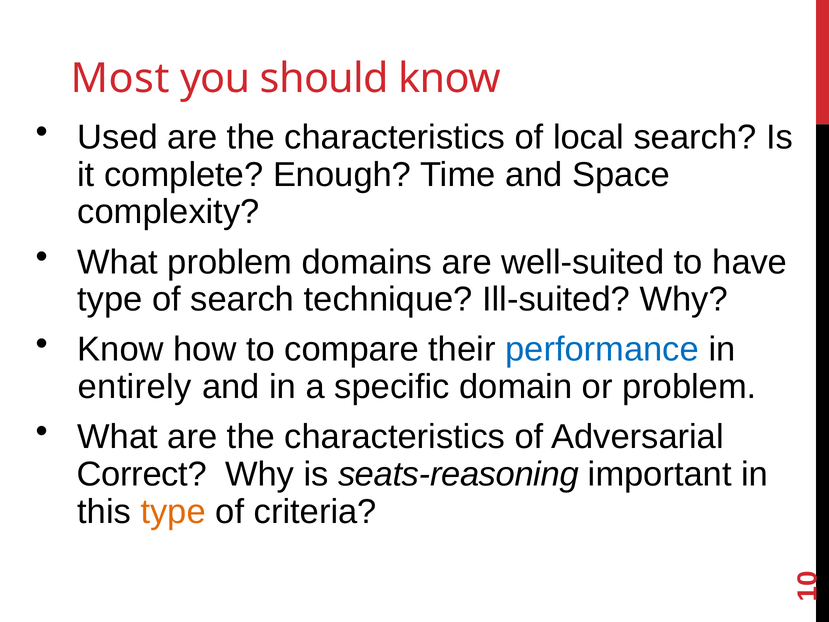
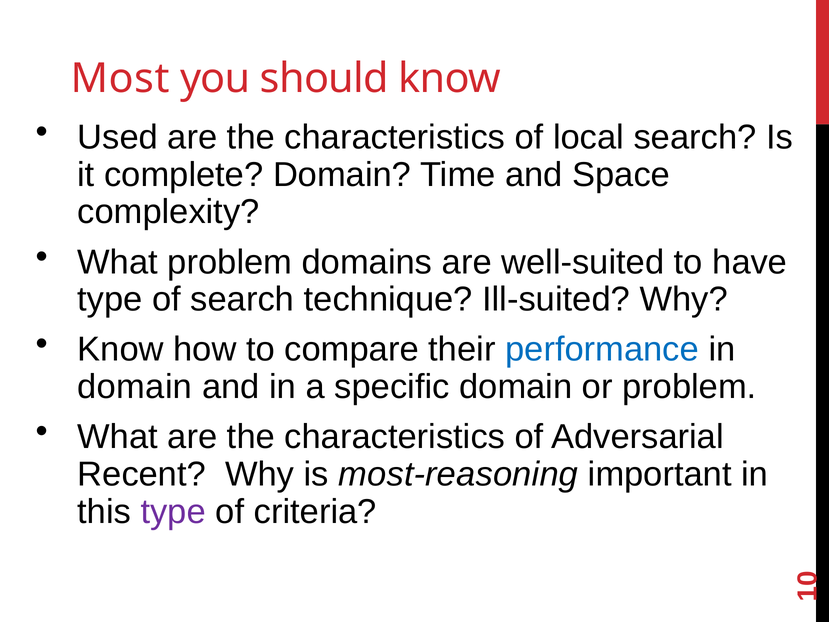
complete Enough: Enough -> Domain (342, 175)
entirely: entirely -> domain (135, 387)
Correct: Correct -> Recent (142, 474)
seats-reasoning: seats-reasoning -> most-reasoning (458, 474)
type colour: orange -> purple (173, 511)
